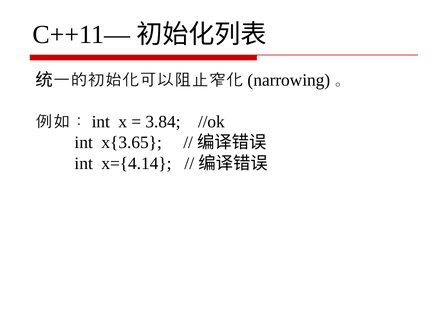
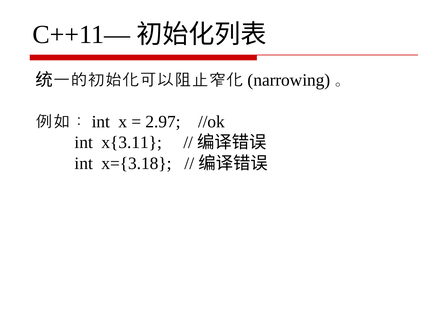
3.84: 3.84 -> 2.97 (163, 122)
x{3.65: x{3.65 -> x{3.11 (132, 142)
x={4.14: x={4.14 -> x={3.18 (137, 163)
